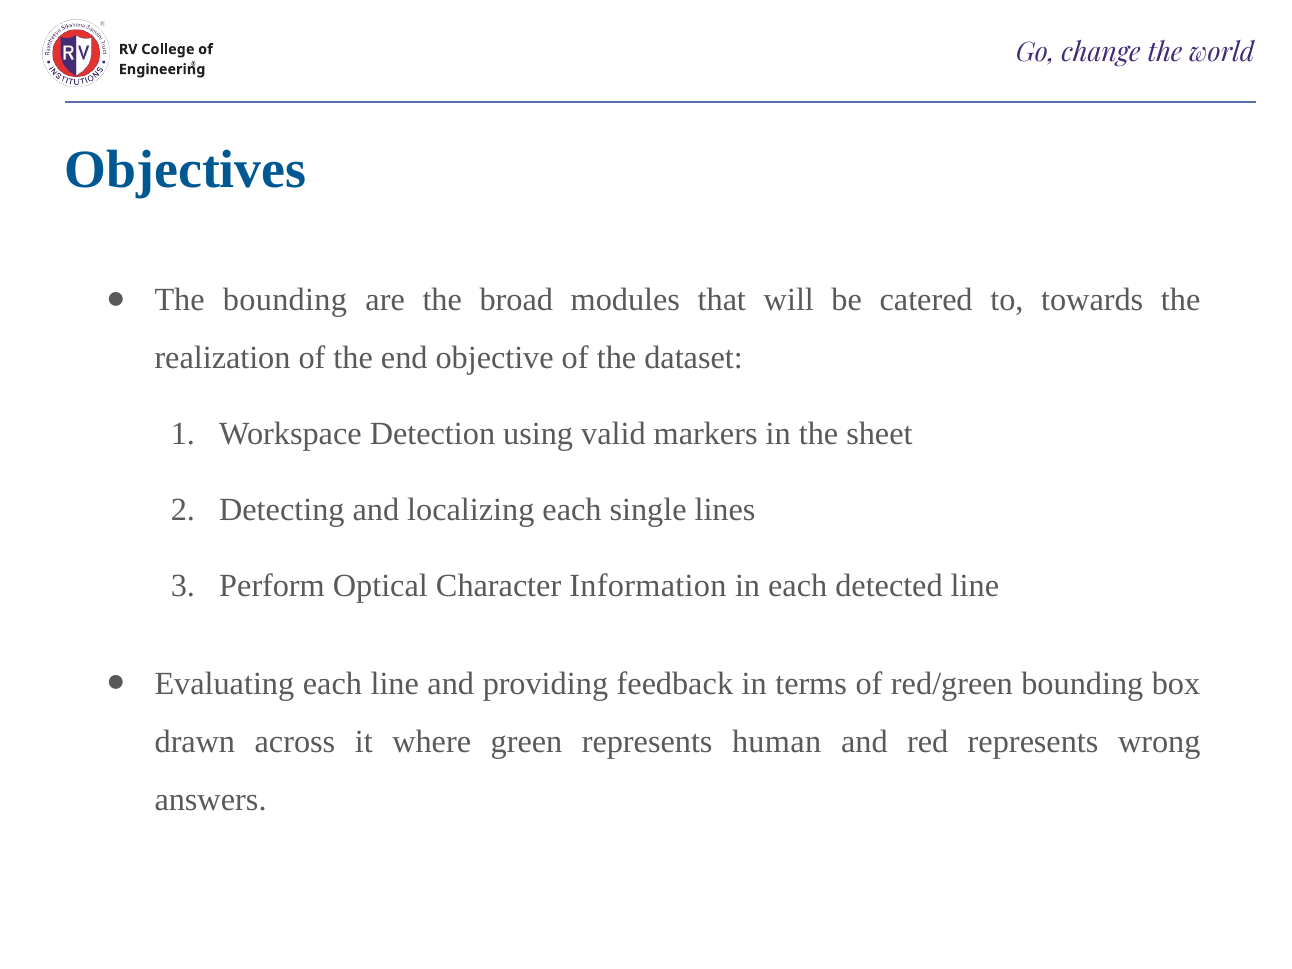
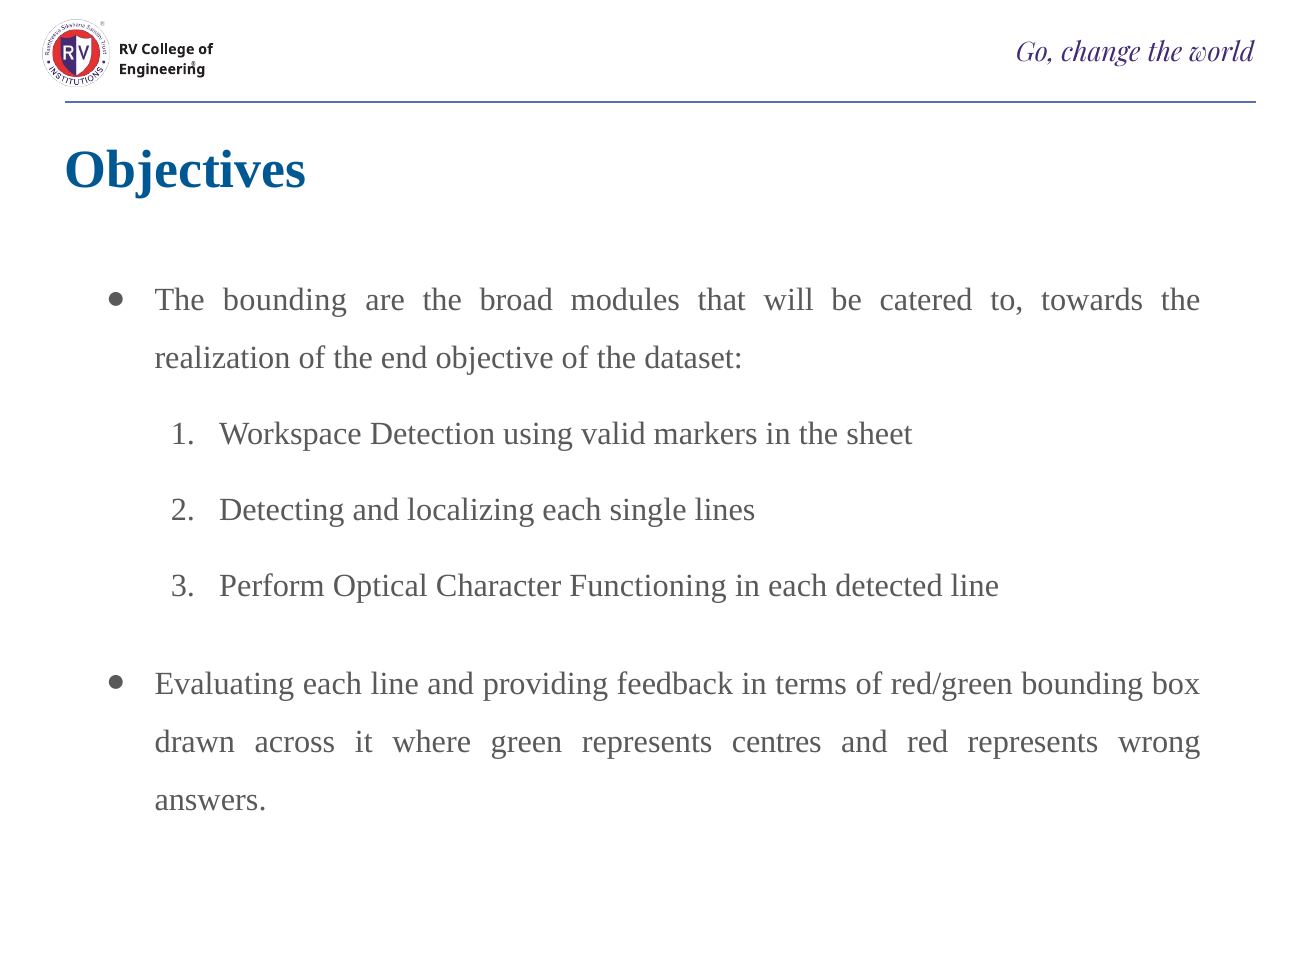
Information: Information -> Functioning (648, 586)
human: human -> centres (777, 741)
